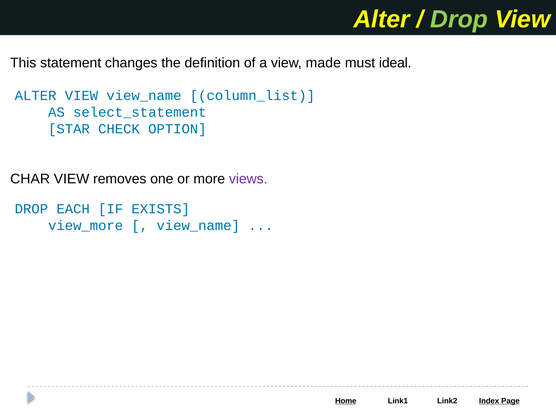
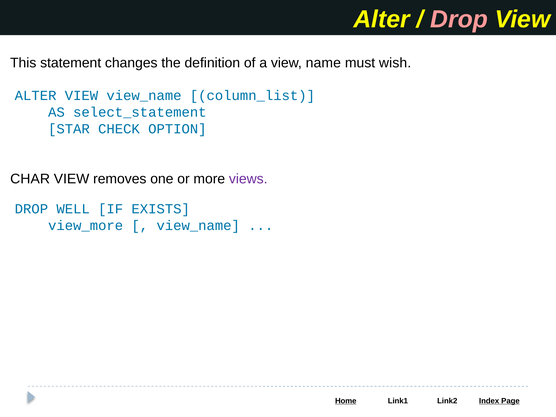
Drop colour: light green -> pink (459, 19)
made: made -> name (323, 63)
ideal: ideal -> wish (395, 63)
EACH: EACH -> WELL (73, 209)
